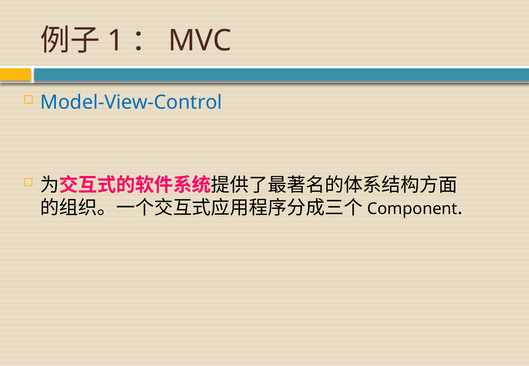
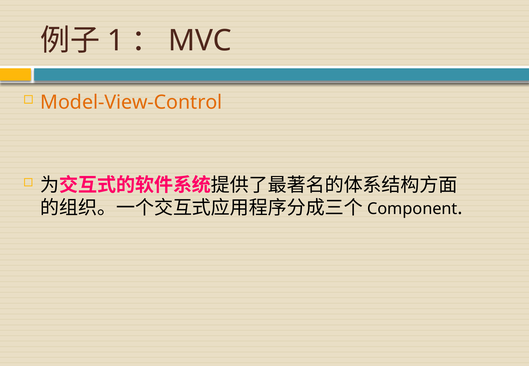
Model-View-Control colour: blue -> orange (131, 103)
